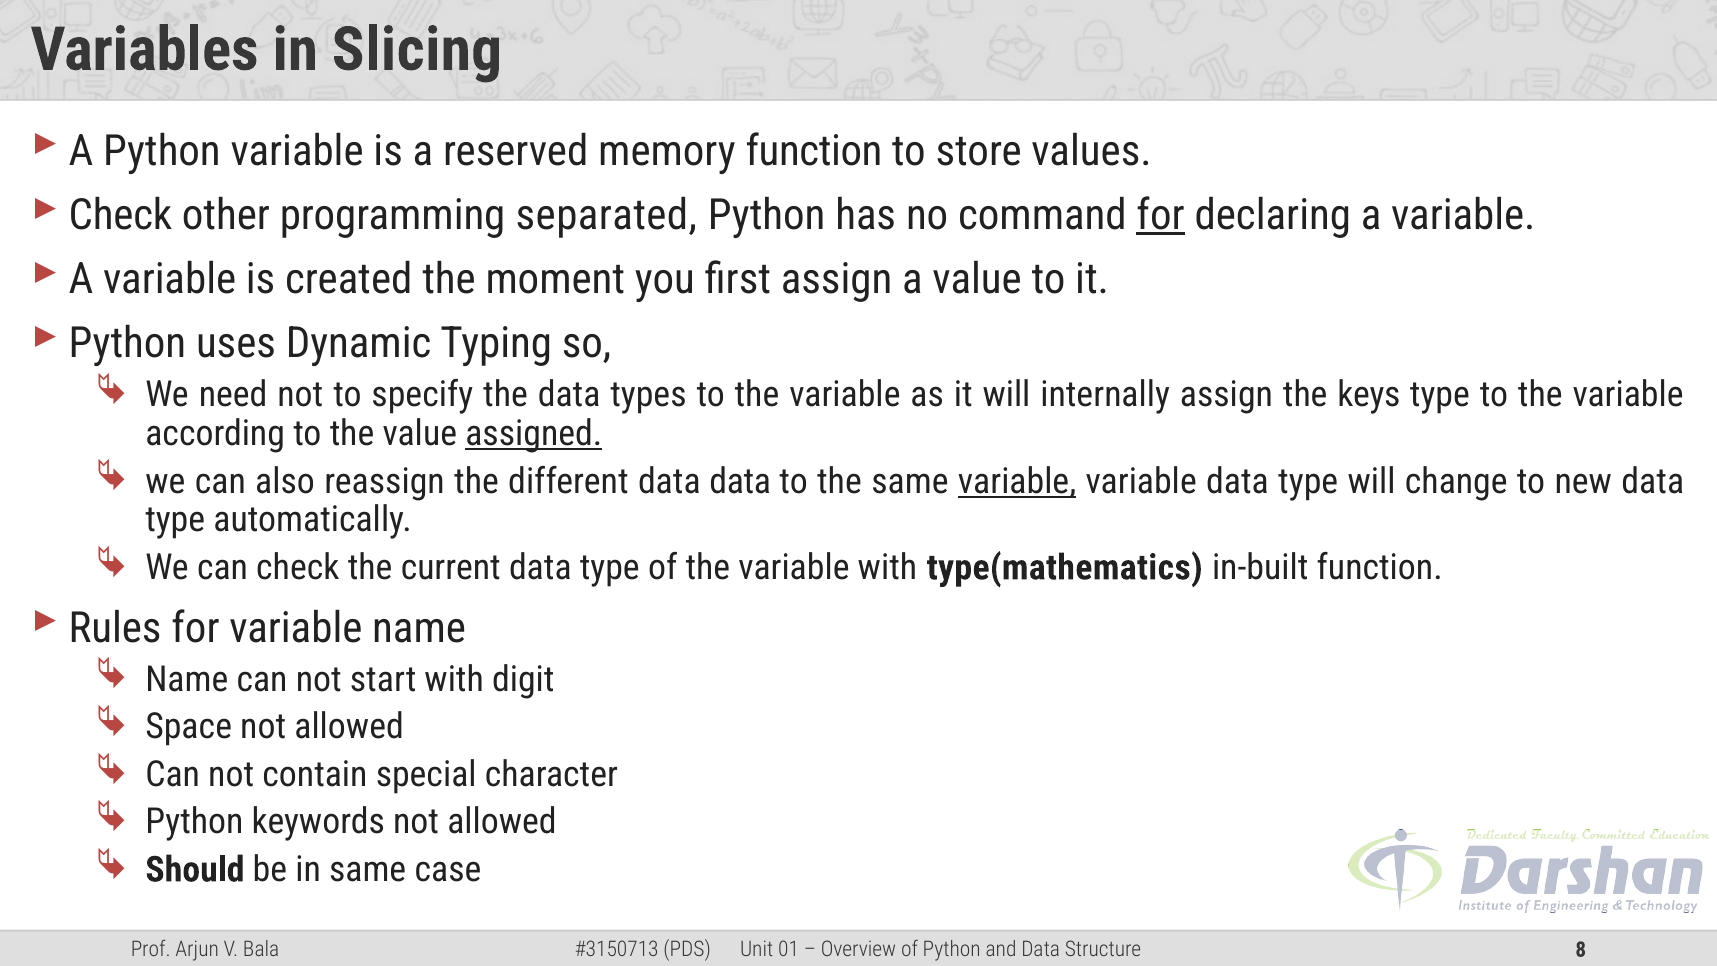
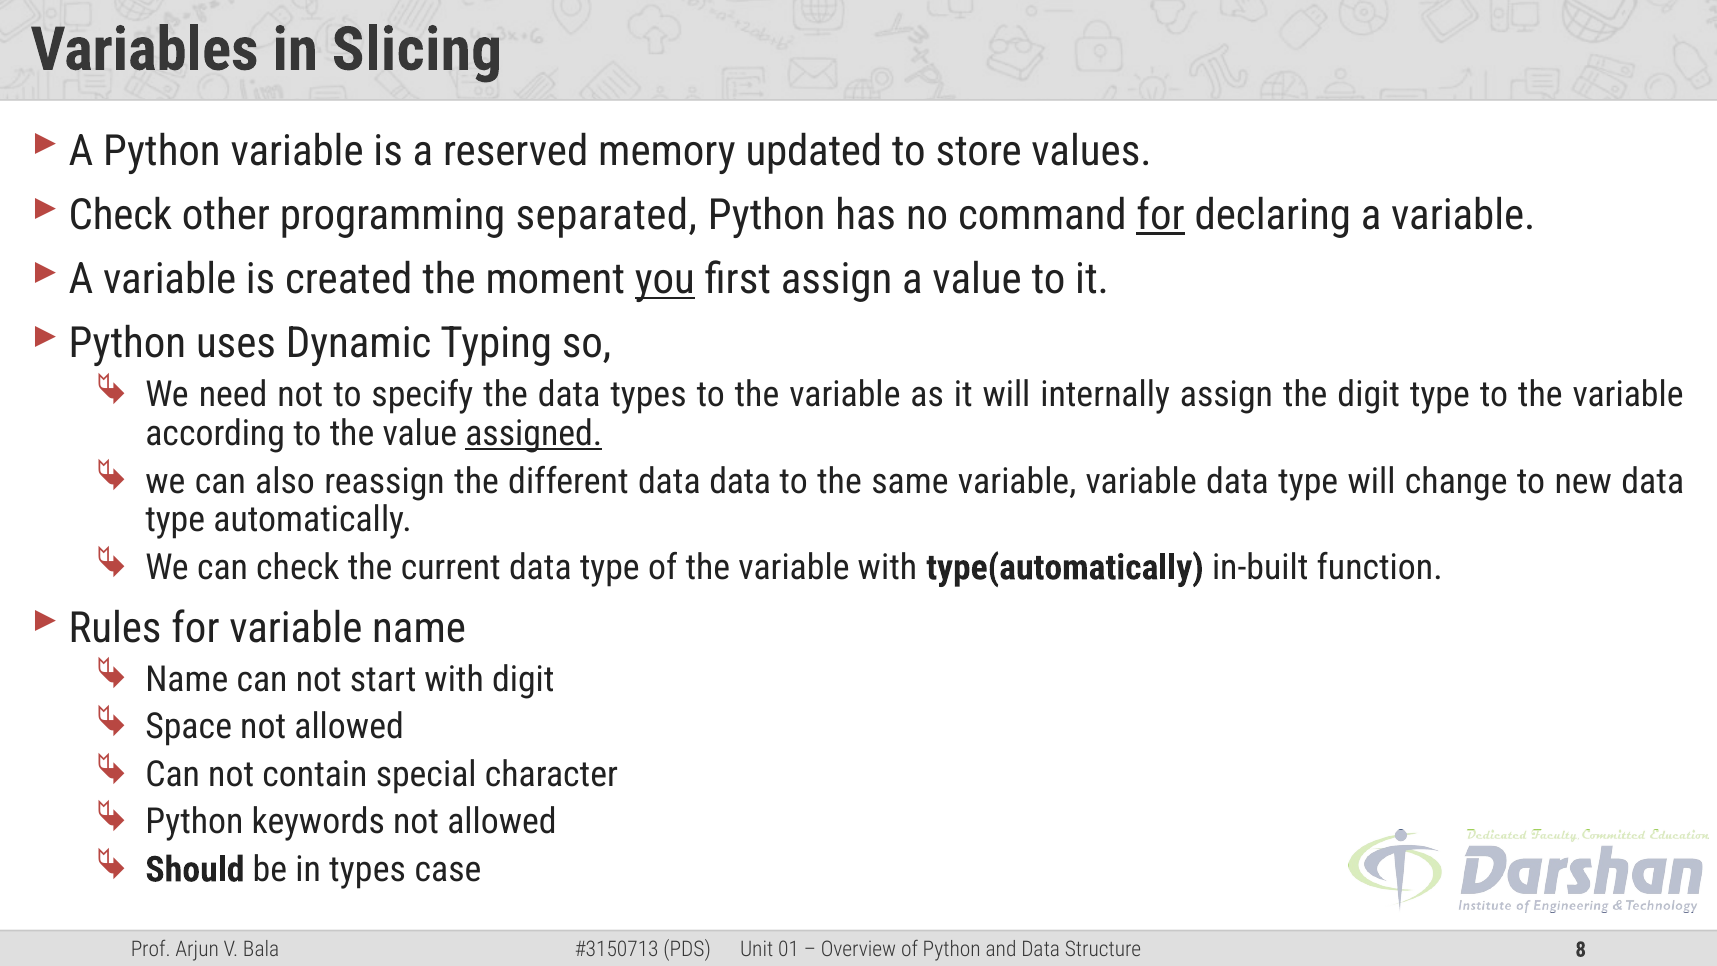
memory function: function -> updated (814, 151)
you underline: none -> present (665, 279)
the keys: keys -> digit (1369, 395)
variable underline: present -> none (1017, 481)
type(mathematics: type(mathematics -> type(automatically (1065, 567)
in same: same -> types (368, 869)
